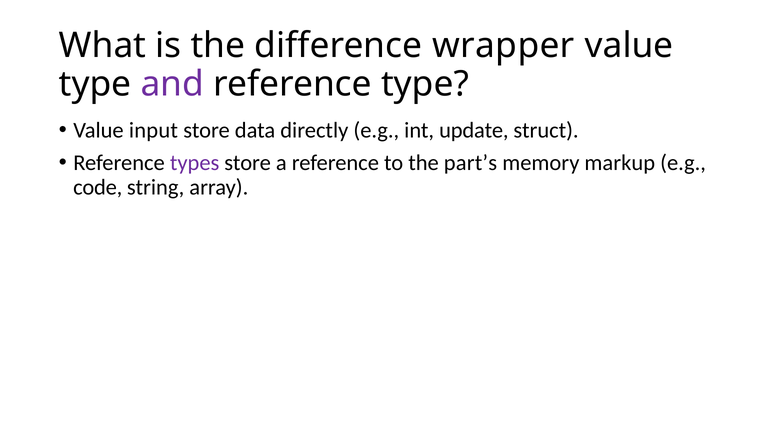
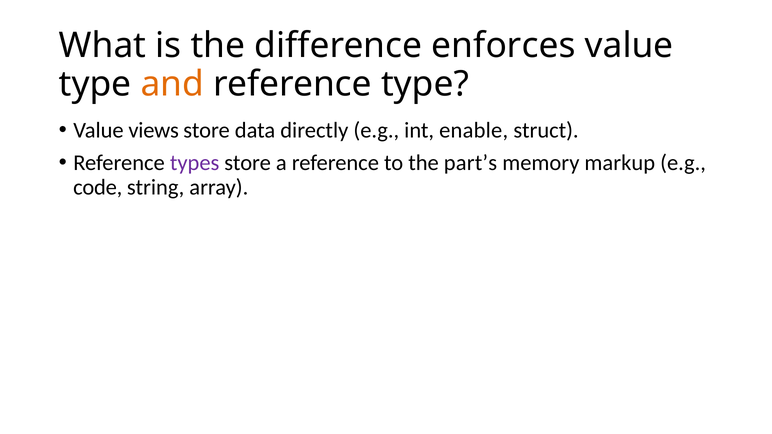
wrapper: wrapper -> enforces (503, 46)
and colour: purple -> orange (172, 84)
input: input -> views (154, 131)
update: update -> enable (474, 131)
